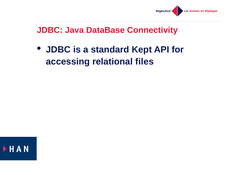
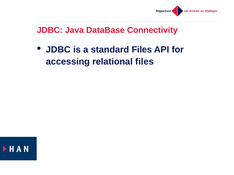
standard Kept: Kept -> Files (142, 50)
